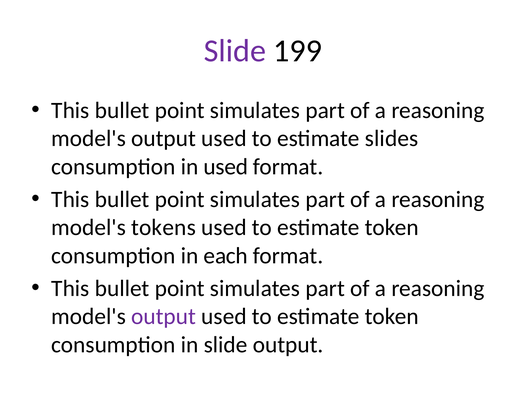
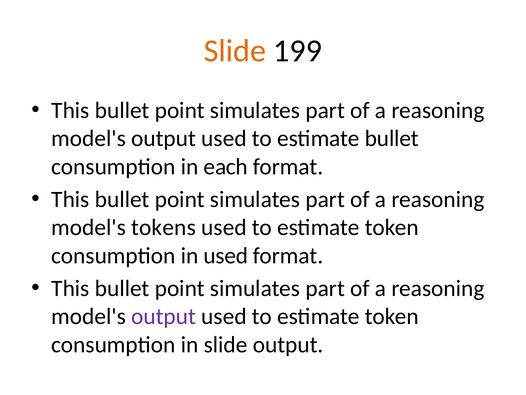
Slide colour: purple -> orange (235, 51)
estimate slides: slides -> bullet (392, 138)
in used: used -> each (226, 166)
in each: each -> used (226, 255)
